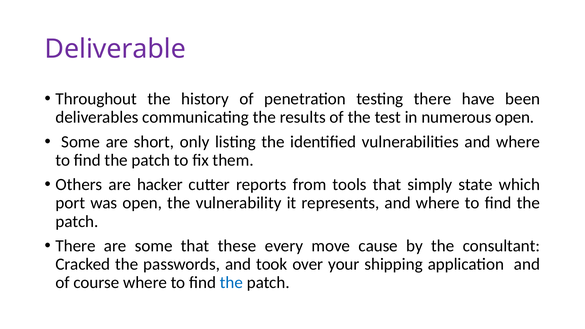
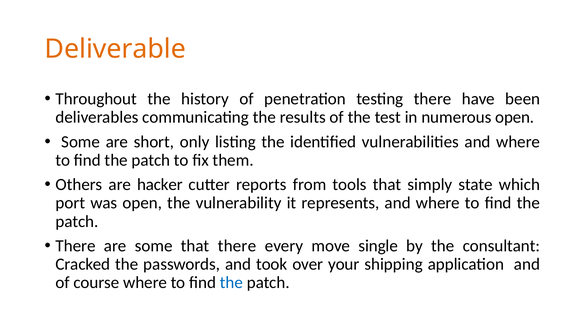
Deliverable colour: purple -> orange (115, 49)
that these: these -> there (237, 246)
cause: cause -> single (378, 246)
